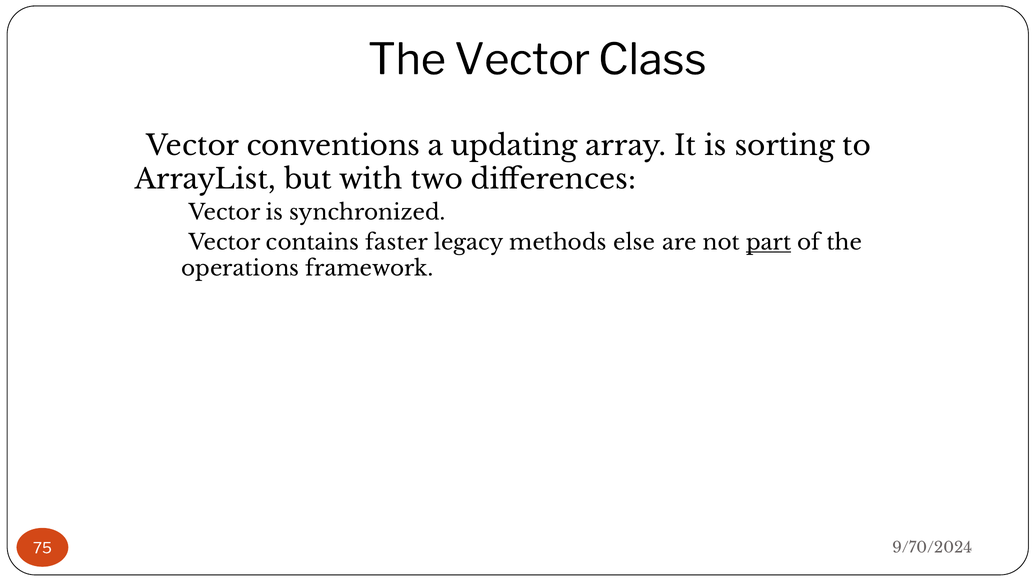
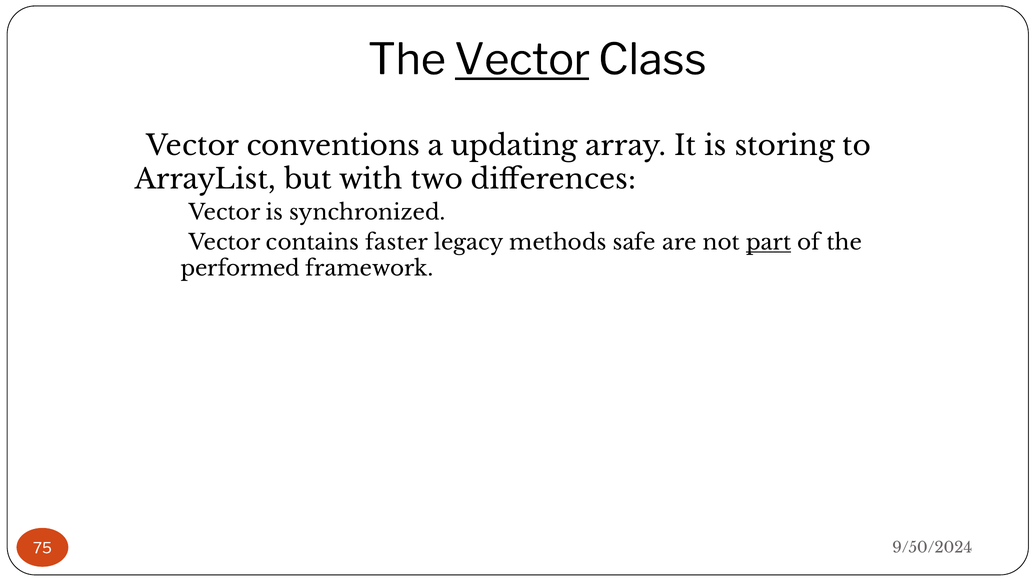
Vector underline: none -> present (522, 60)
sorting: sorting -> storing (785, 146)
else: else -> safe (634, 243)
operations: operations -> performed (240, 269)
9/70/2024: 9/70/2024 -> 9/50/2024 (932, 547)
